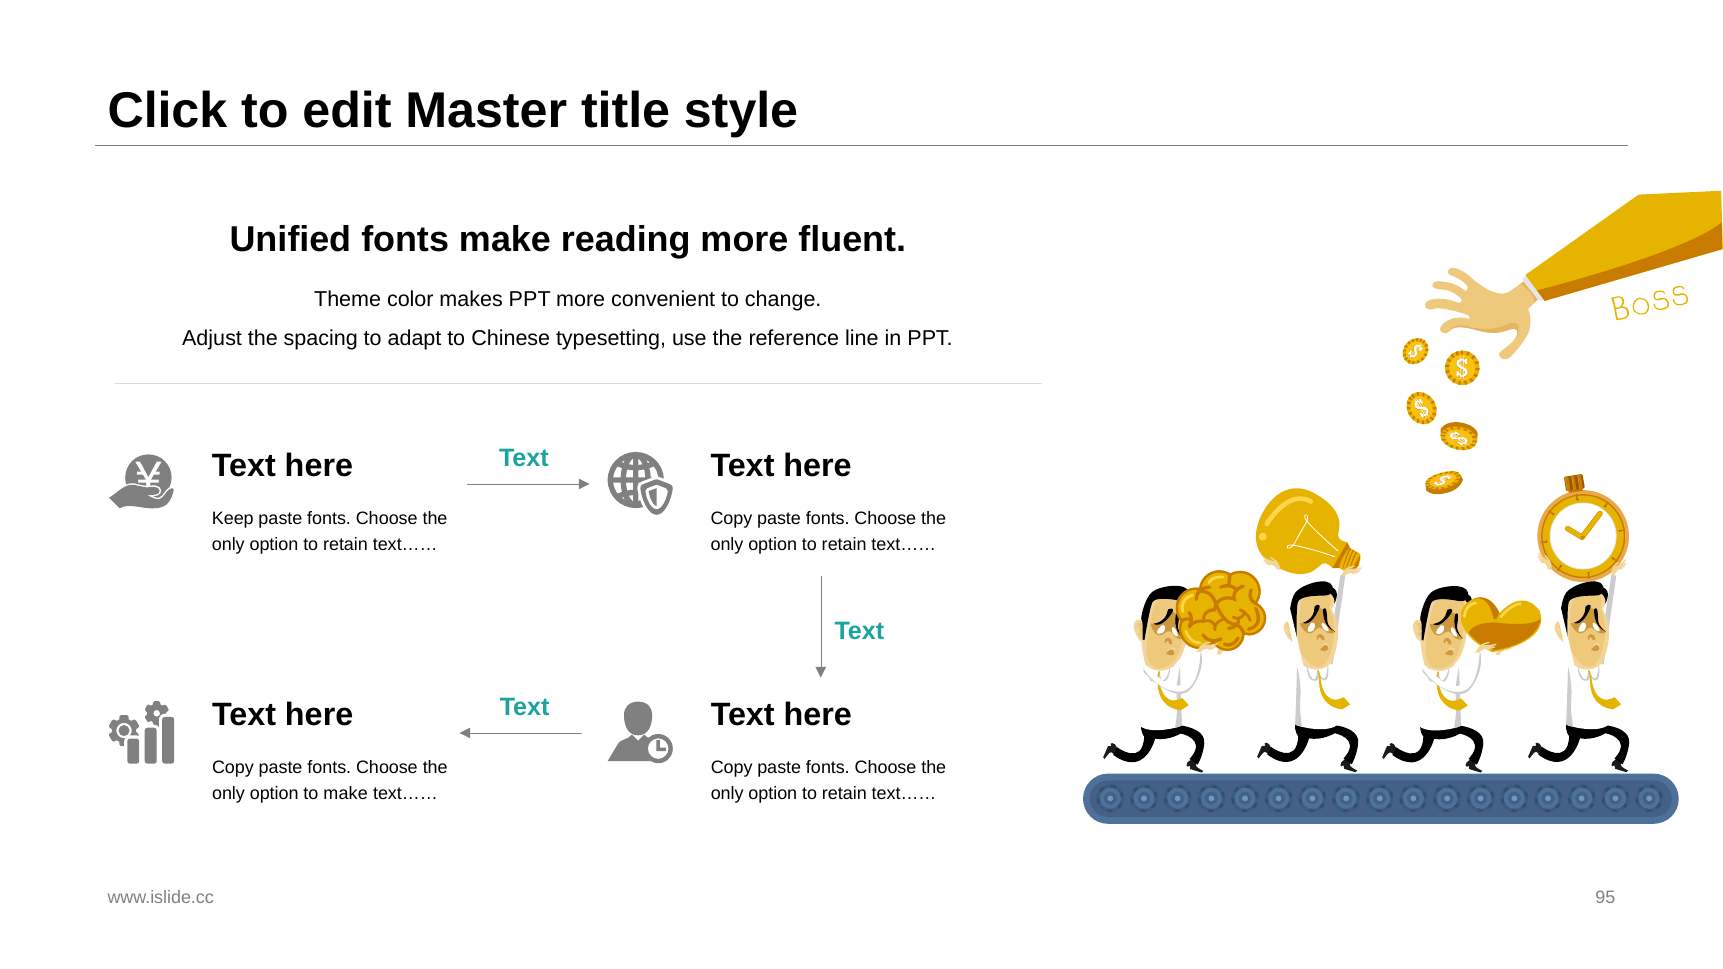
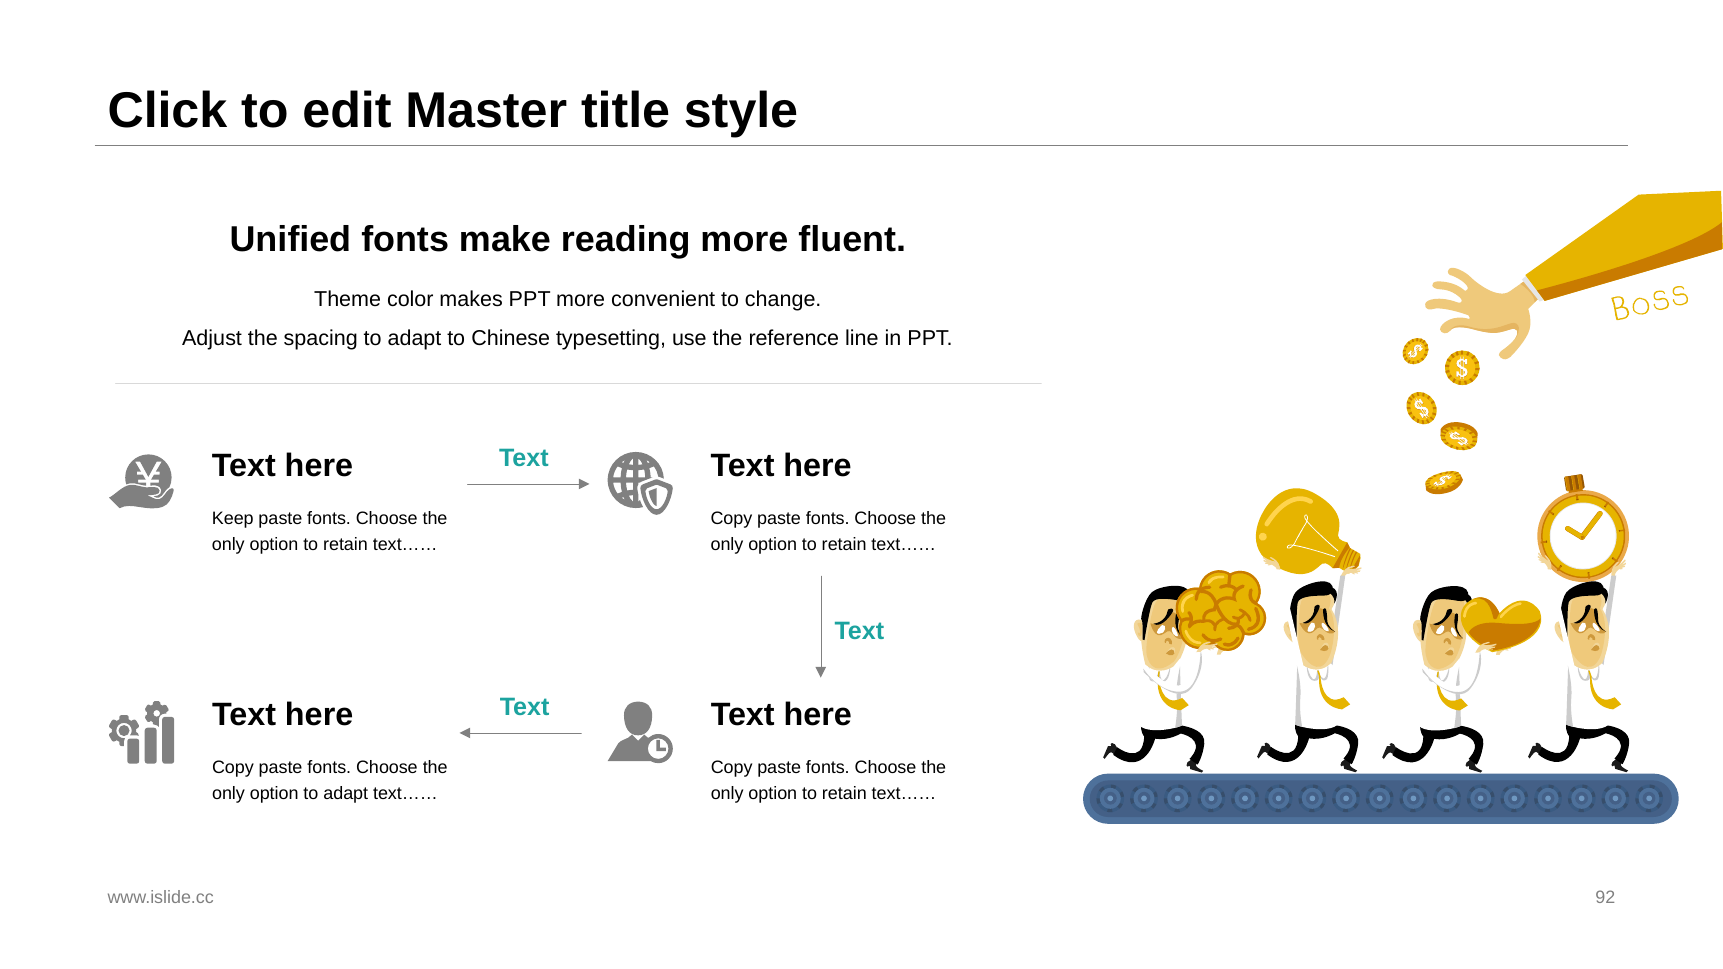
option to make: make -> adapt (346, 794)
95: 95 -> 92 (1605, 898)
